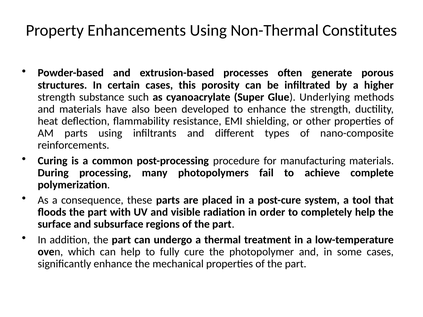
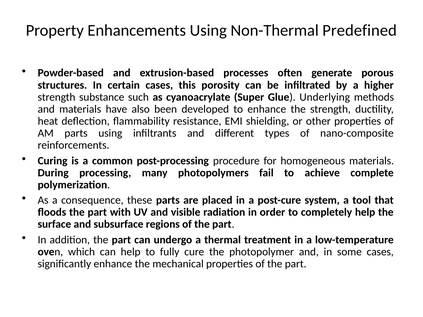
Constitutes: Constitutes -> Predefined (360, 30)
manufacturing: manufacturing -> homogeneous (313, 161)
